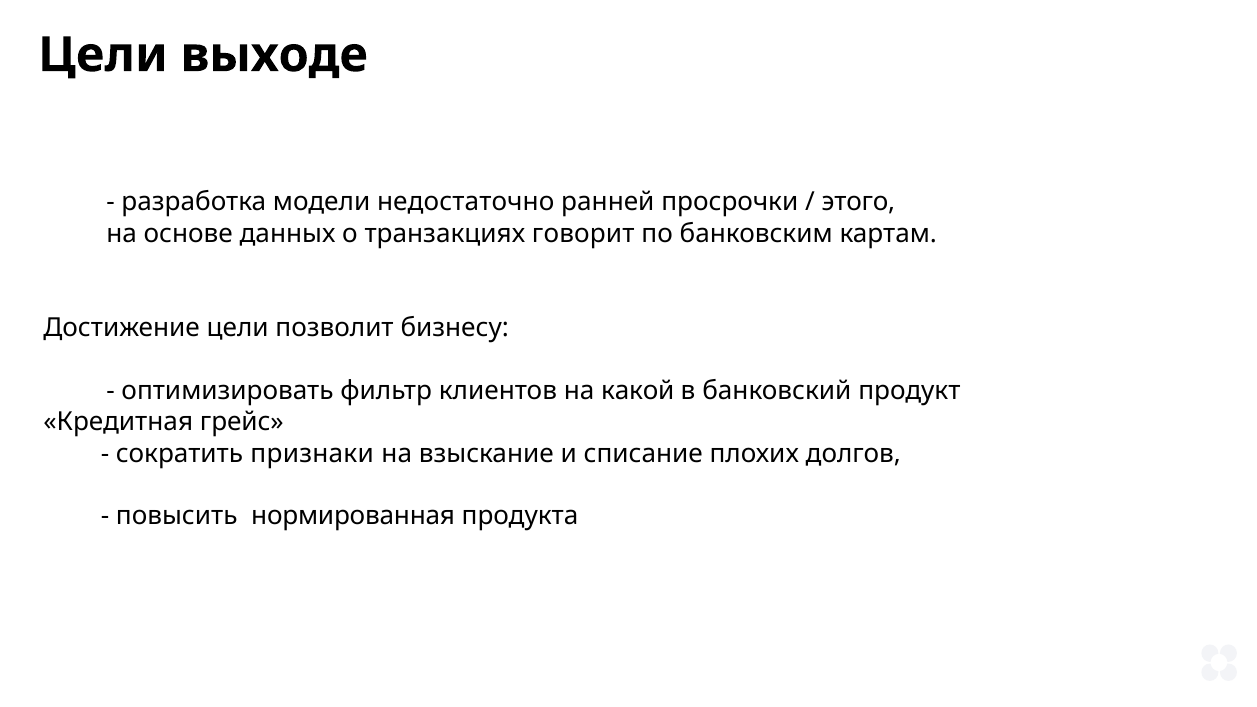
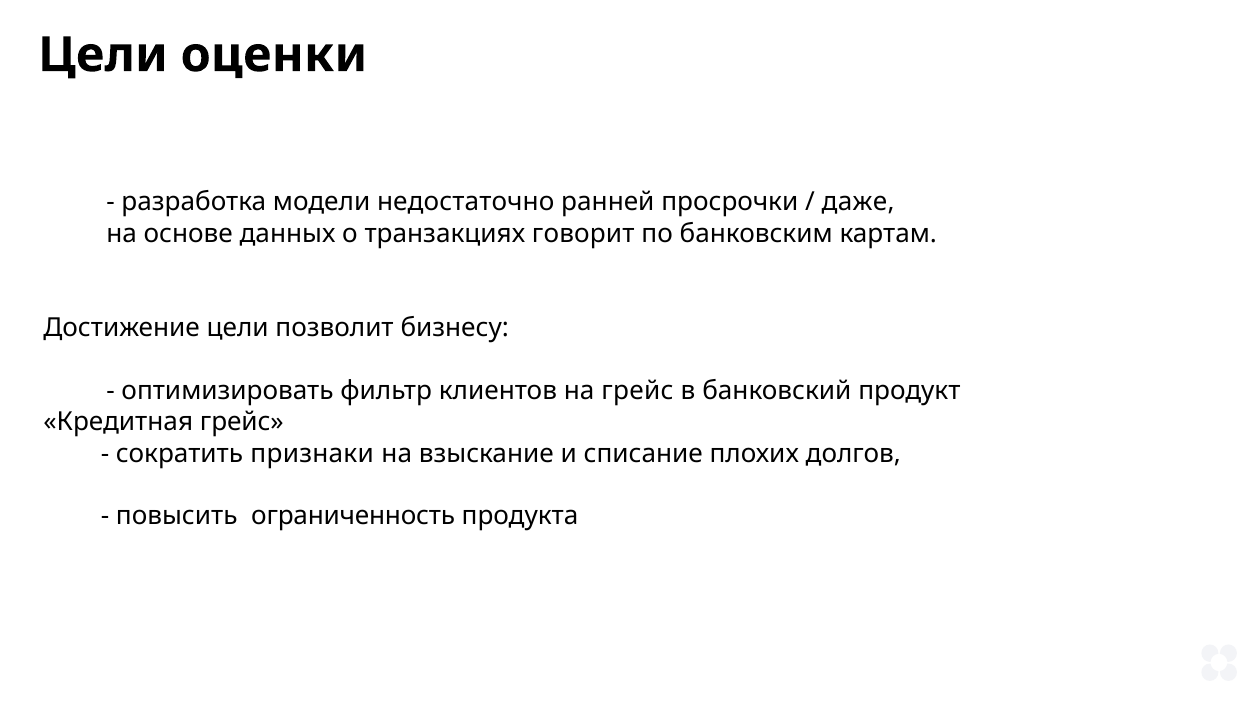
выходе: выходе -> оценки (274, 55)
этого: этого -> даже (858, 202)
на какой: какой -> грейс (637, 391)
нормированная: нормированная -> ограниченность (353, 516)
